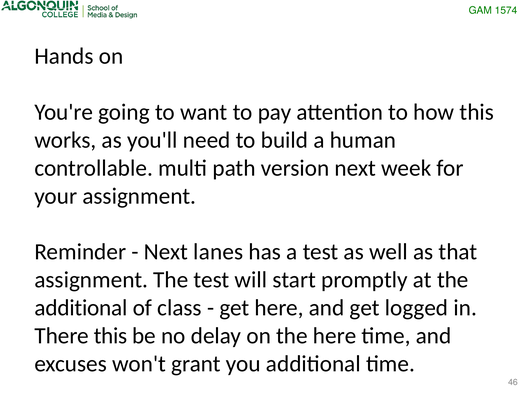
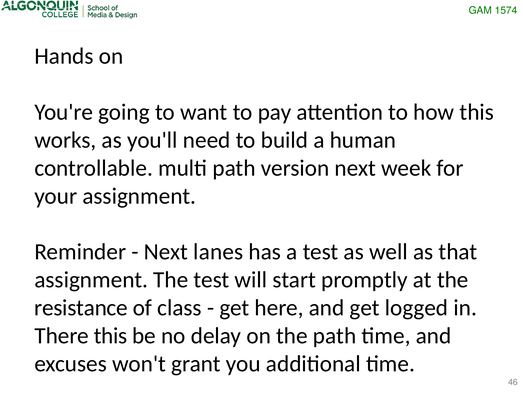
additional: additional -> resistance (81, 307)
the here: here -> path (335, 335)
